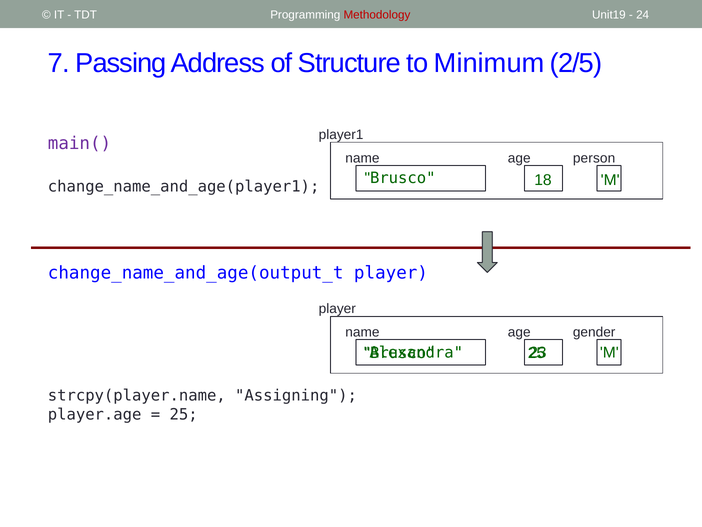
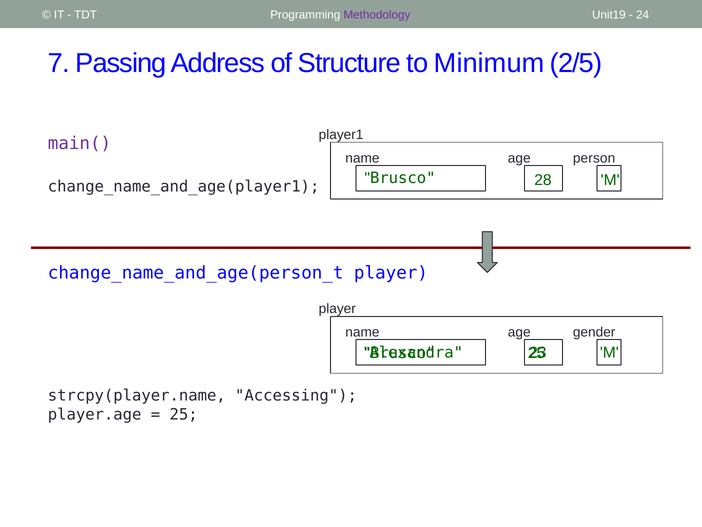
Methodology colour: red -> purple (377, 15)
18: 18 -> 28 (543, 180)
change_name_and_age(output_t: change_name_and_age(output_t -> change_name_and_age(person_t (196, 273)
Assigning: Assigning -> Accessing (296, 395)
